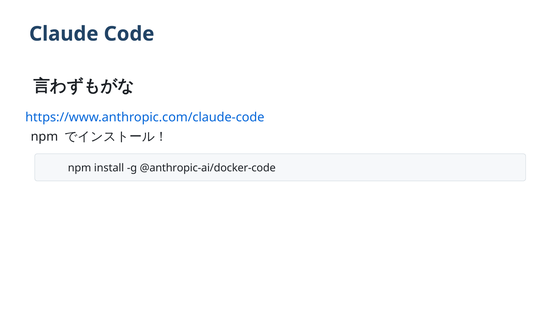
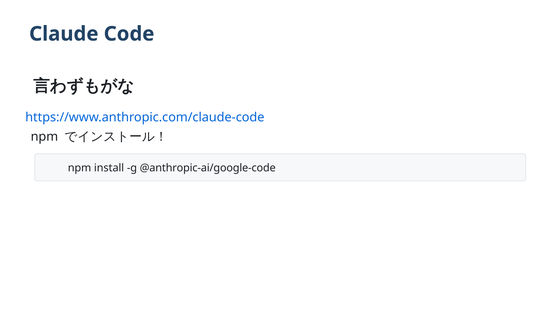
@anthropic-ai/docker-code: @anthropic-ai/docker-code -> @anthropic-ai/google-code (208, 168)
